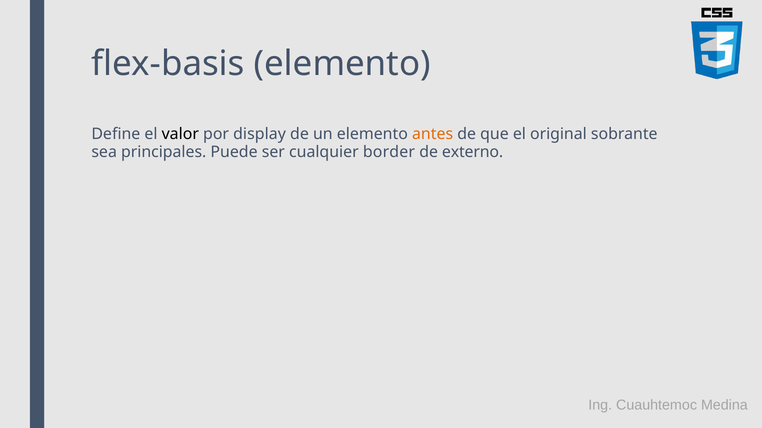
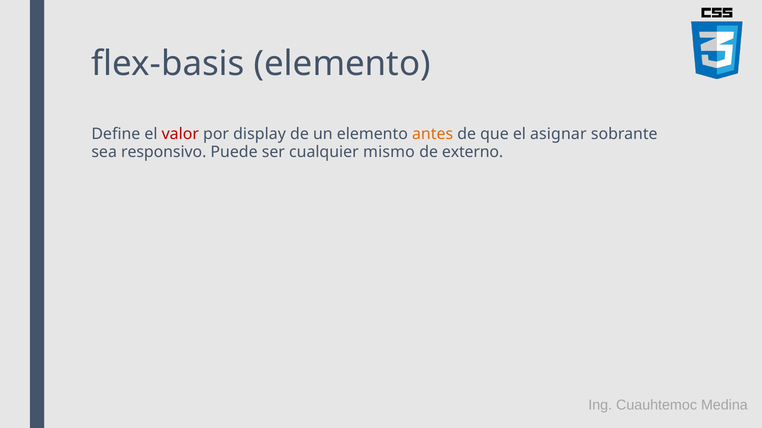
valor colour: black -> red (180, 134)
original: original -> asignar (558, 134)
principales: principales -> responsivo (164, 152)
border: border -> mismo (389, 152)
